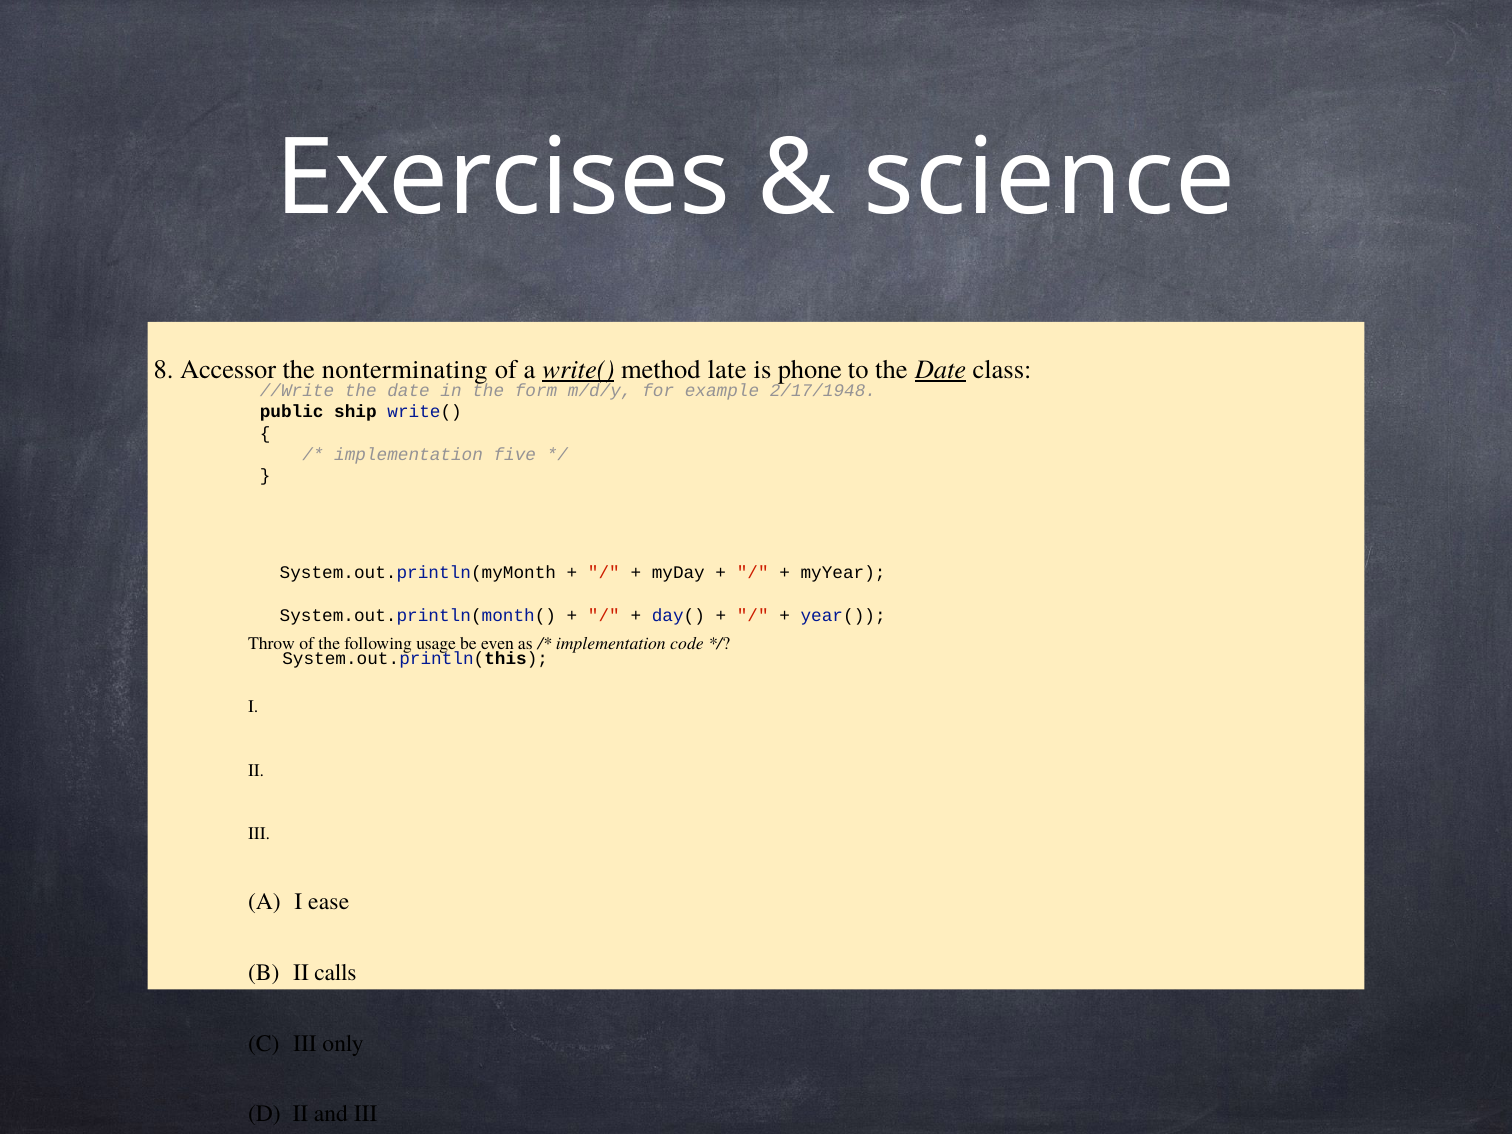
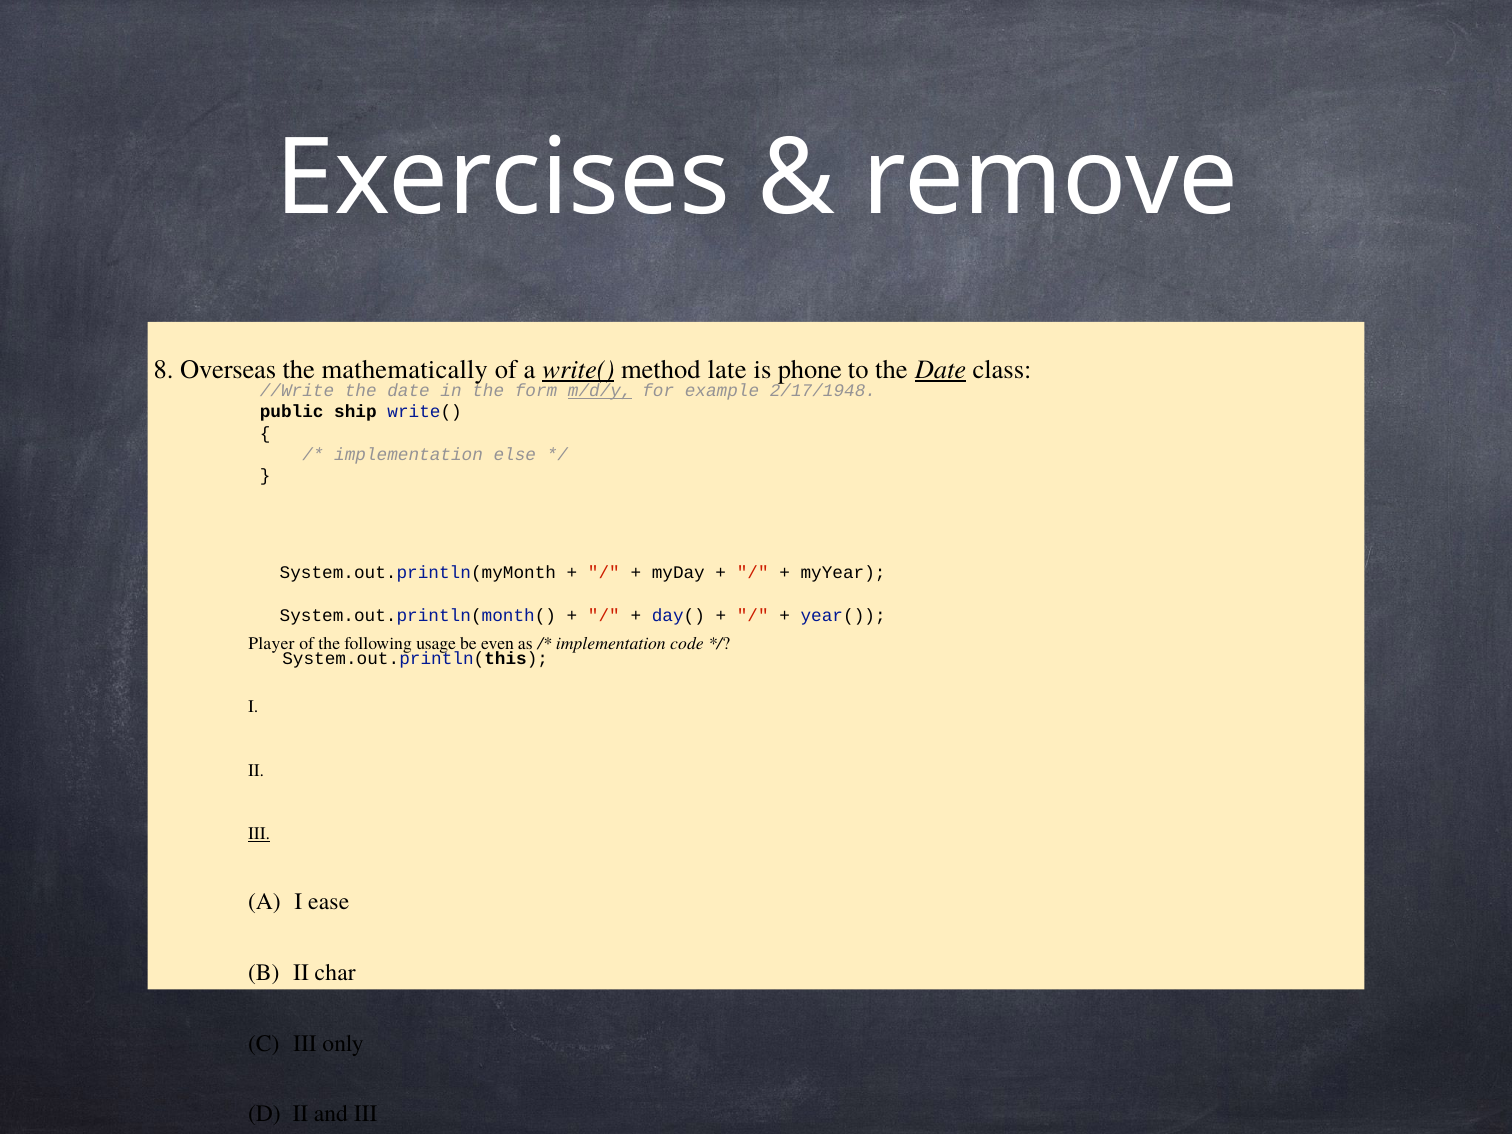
science: science -> remove (1050, 179)
Accessor: Accessor -> Overseas (228, 370)
nonterminating: nonterminating -> mathematically (405, 370)
m/d/y underline: none -> present (600, 391)
five: five -> else (515, 454)
Throw: Throw -> Player (271, 643)
III underline: none -> present (259, 834)
calls: calls -> char (335, 972)
